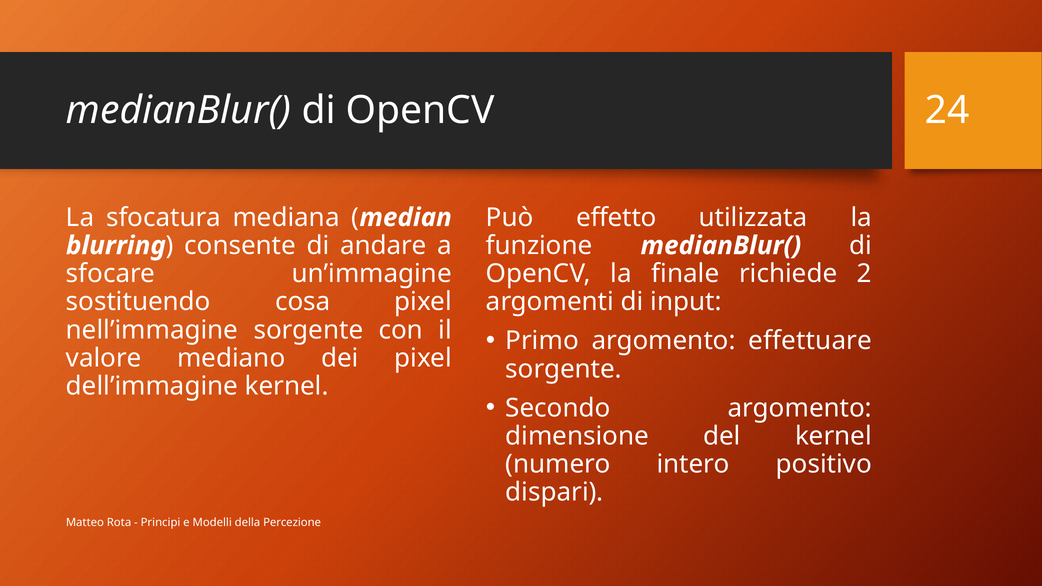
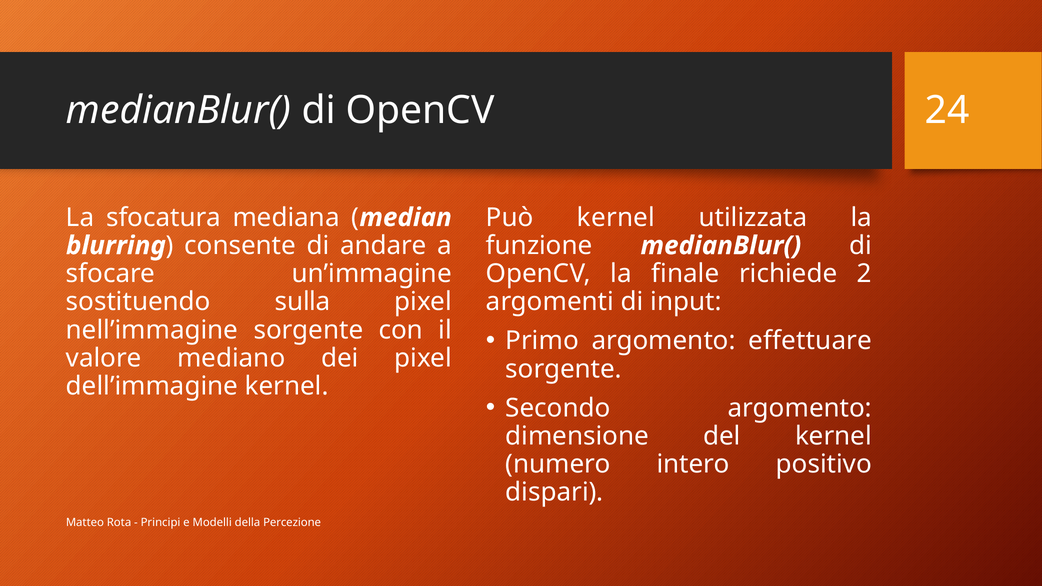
Può effetto: effetto -> kernel (616, 218)
cosa: cosa -> sulla (303, 302)
